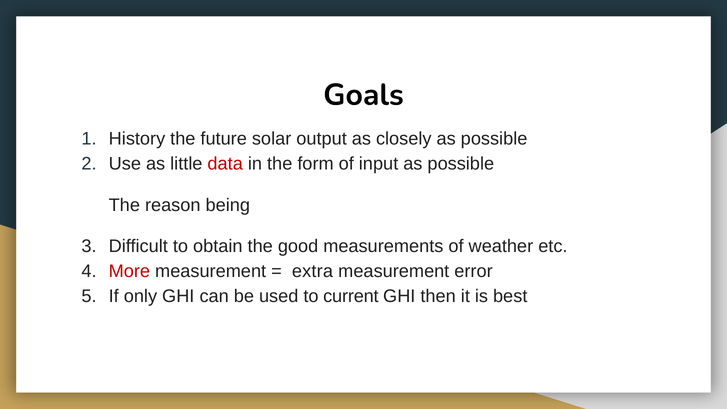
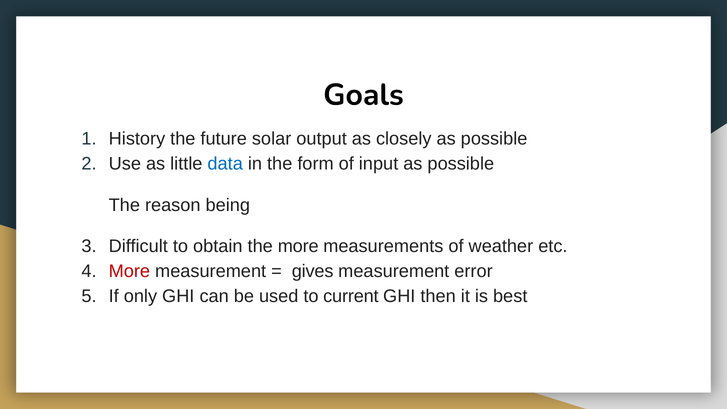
data colour: red -> blue (225, 164)
the good: good -> more (298, 246)
extra: extra -> gives (313, 271)
